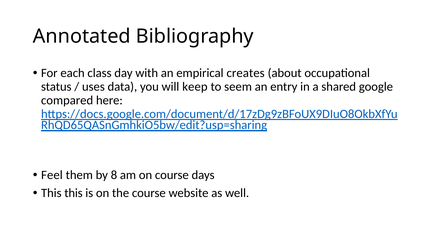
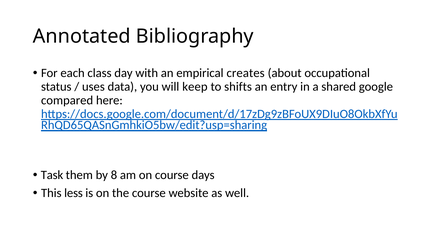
seem: seem -> shifts (238, 87)
Feel: Feel -> Task (52, 175)
This this: this -> less (73, 193)
